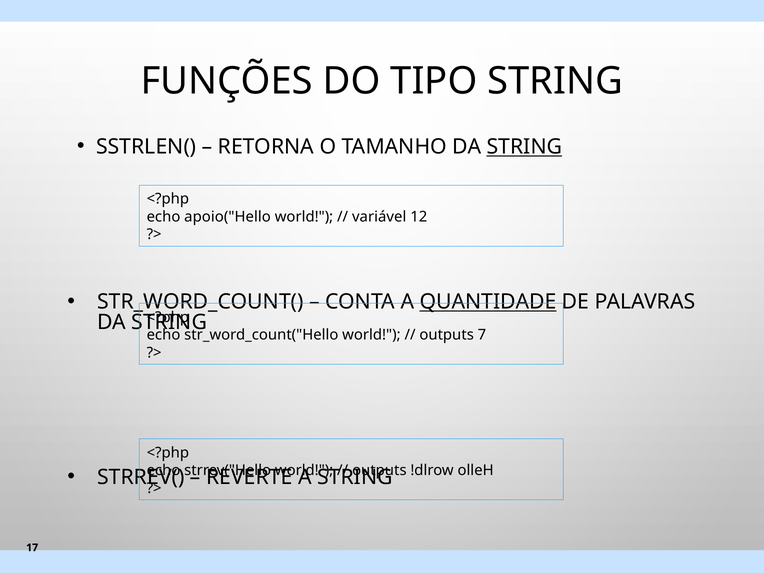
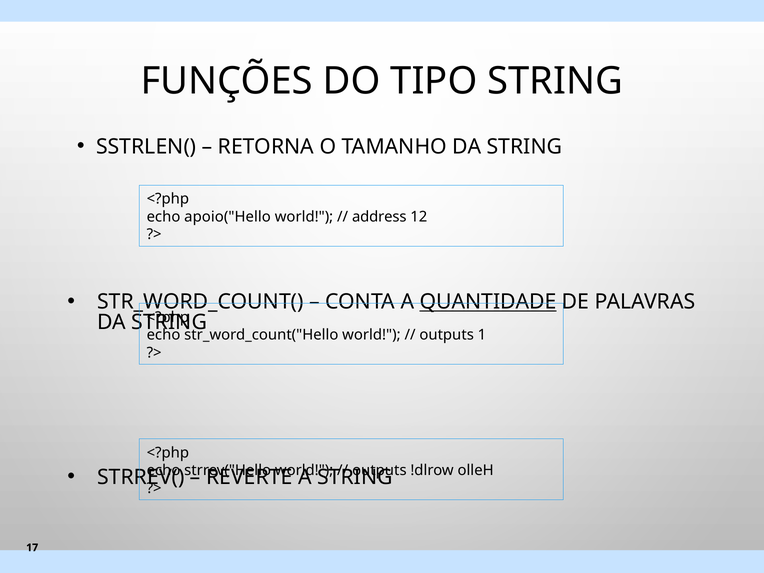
STRING underline: present -> none (524, 147)
variável: variável -> address (379, 217)
7: 7 -> 1 (482, 335)
